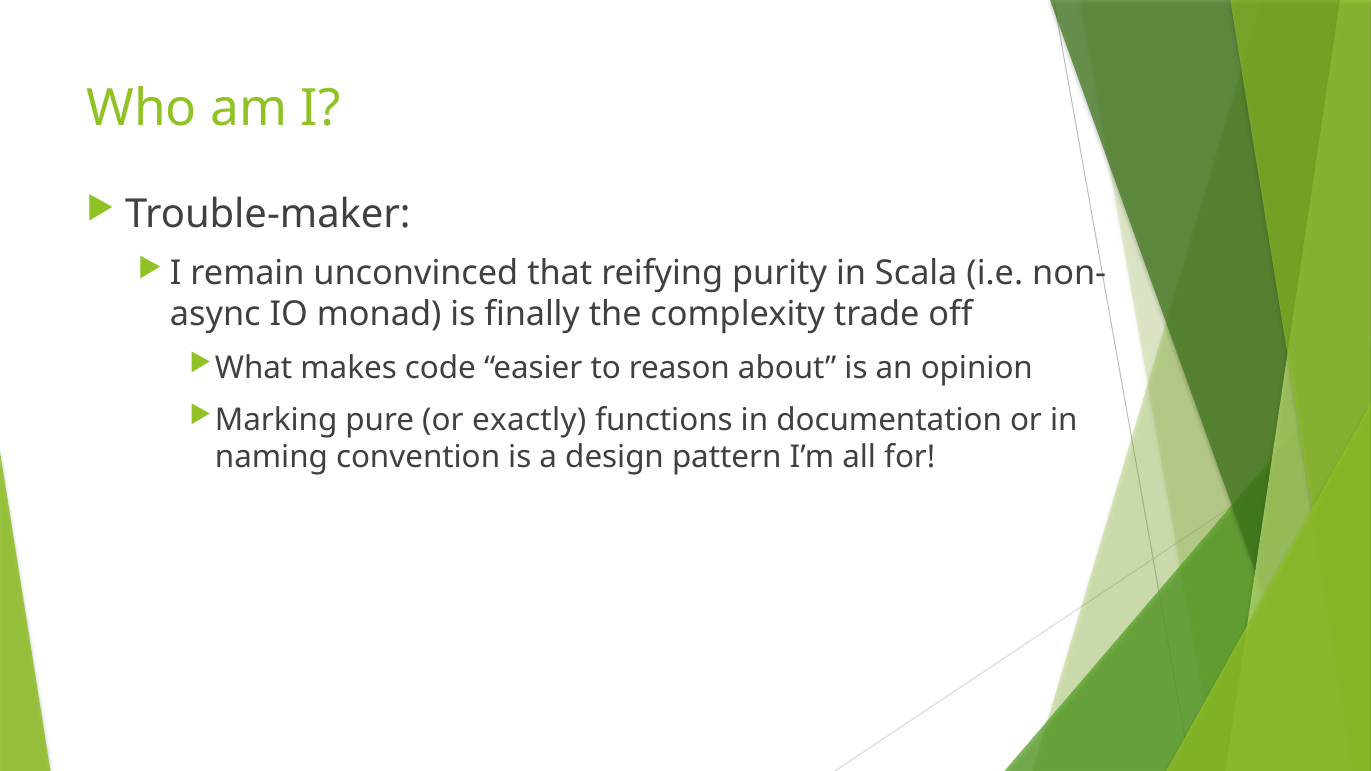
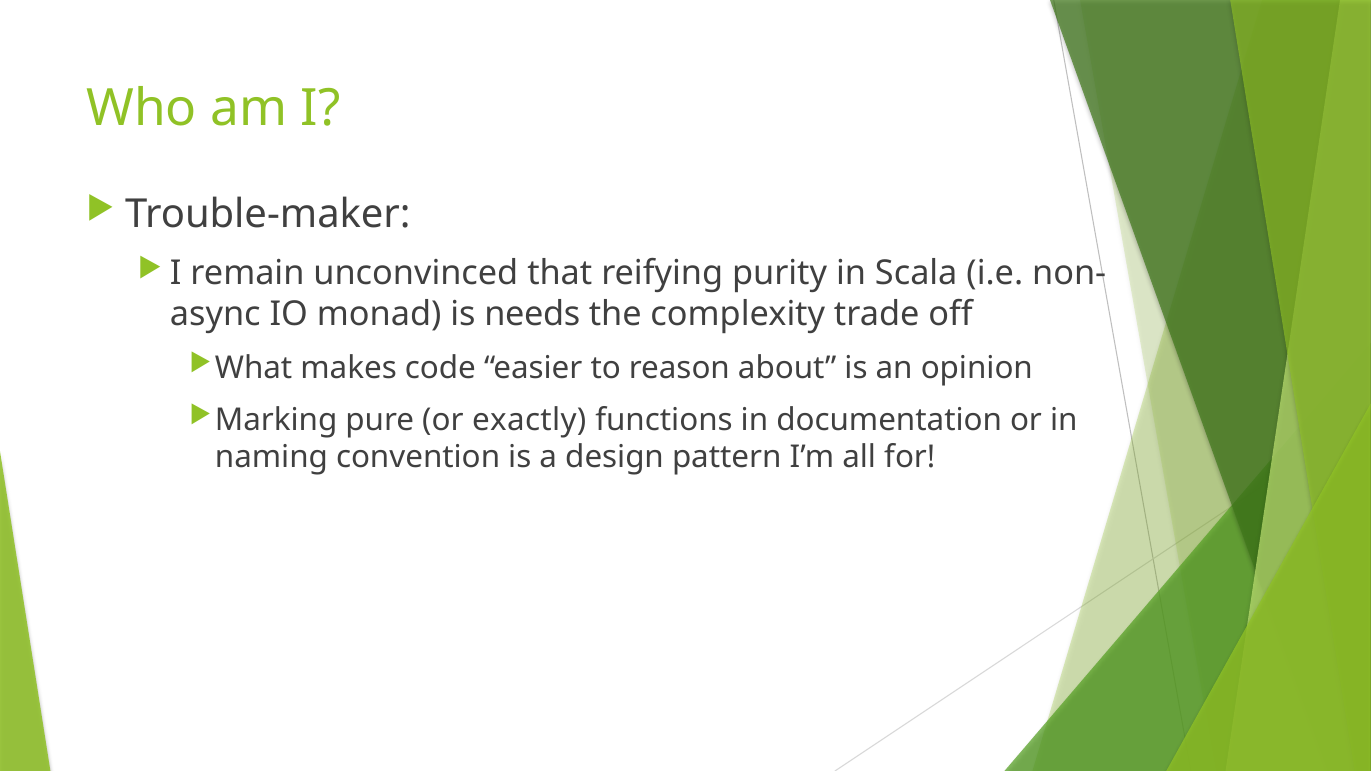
finally: finally -> needs (532, 314)
